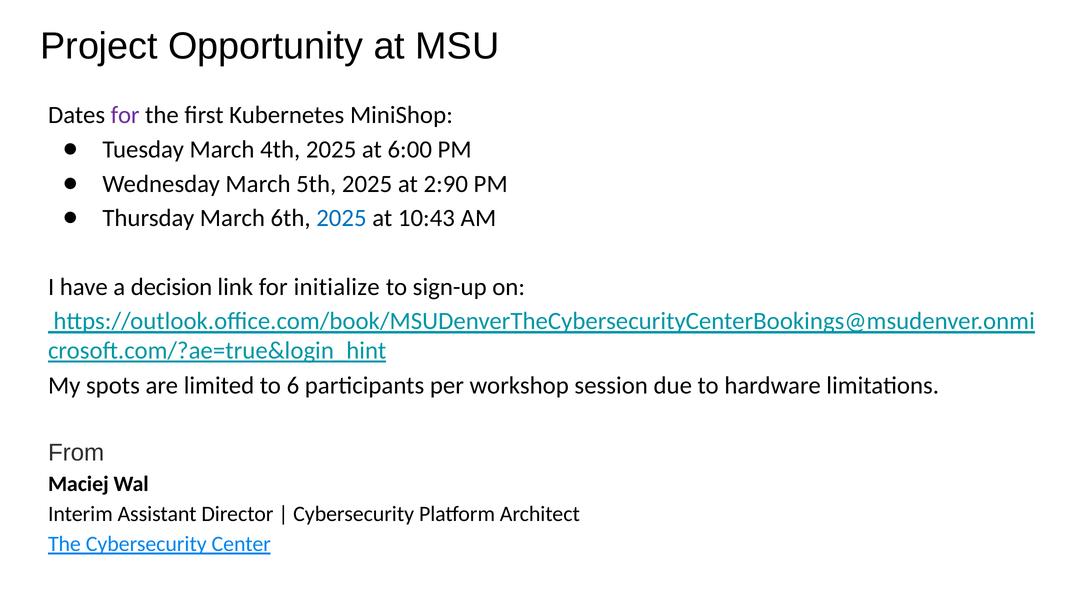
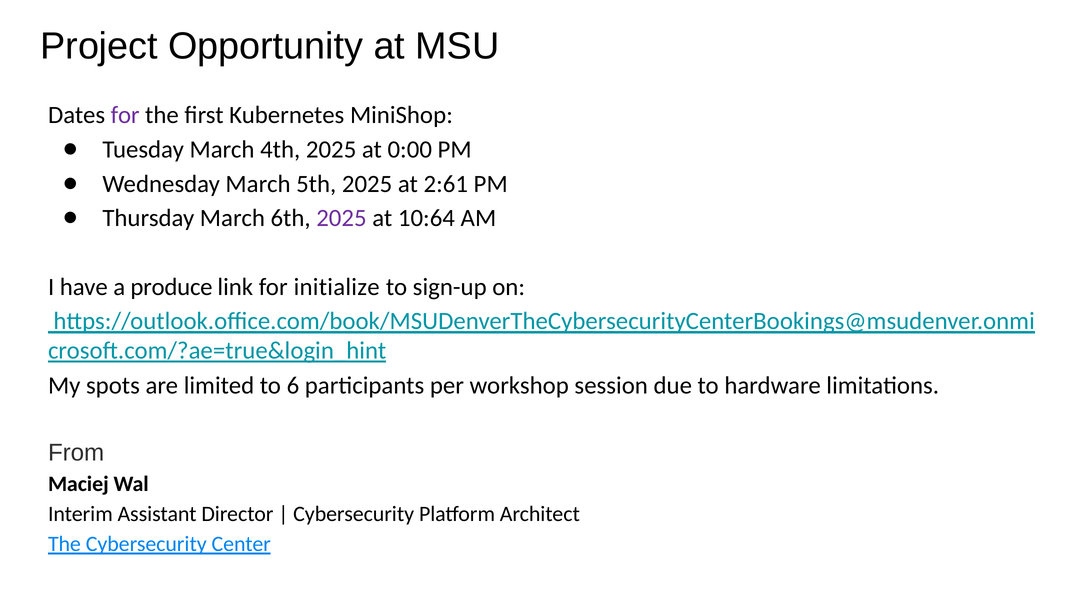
6:00: 6:00 -> 0:00 (410, 149)
2:90: 2:90 -> 2:61 (446, 184)
2025 colour: blue -> purple (341, 218)
10:43: 10:43 -> 10:64 (426, 218)
decision: decision -> produce (172, 287)
